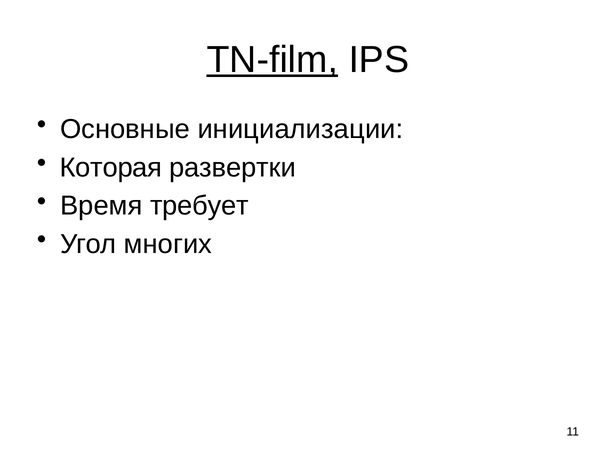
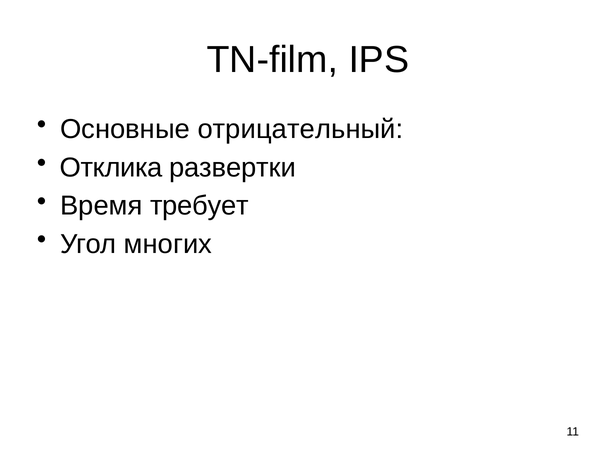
TN-film underline: present -> none (272, 60)
инициализации: инициализации -> отрицательный (300, 129)
Которая: Которая -> Отклика (111, 168)
